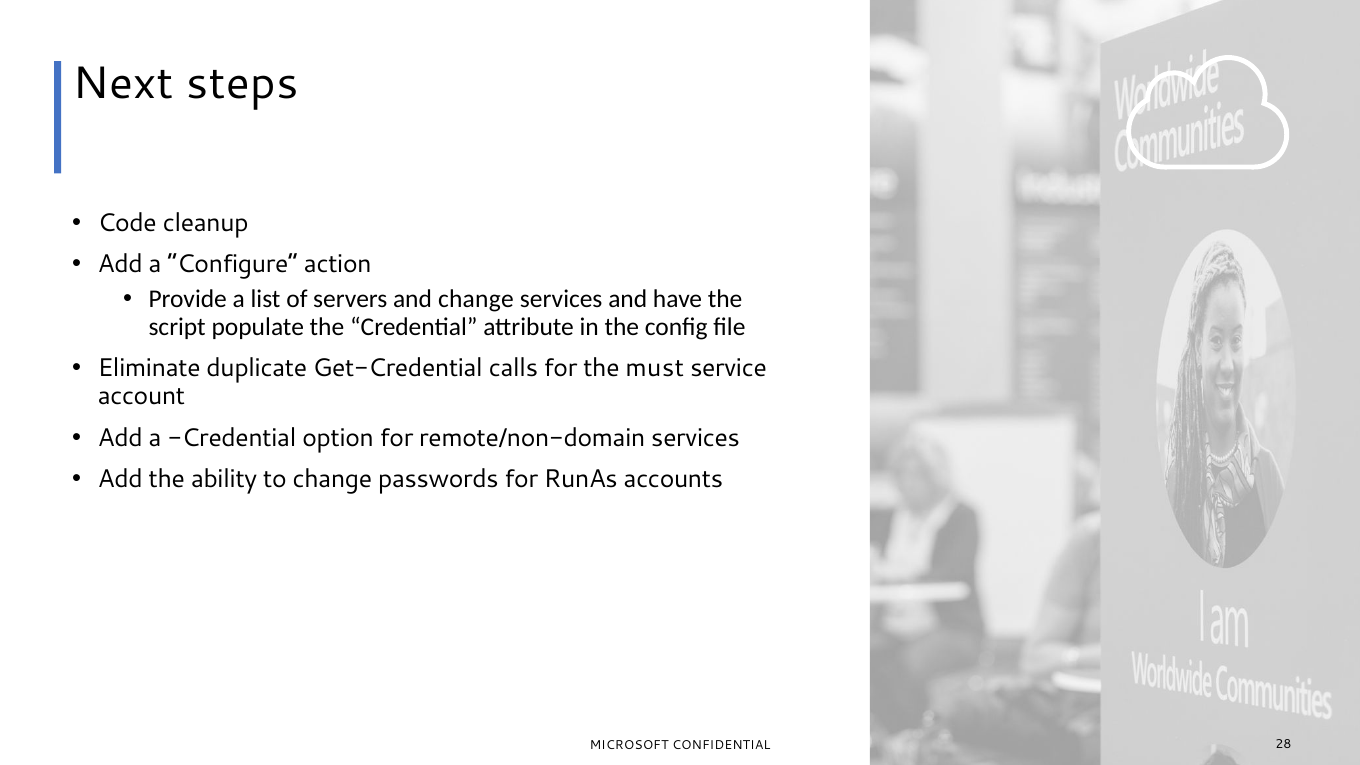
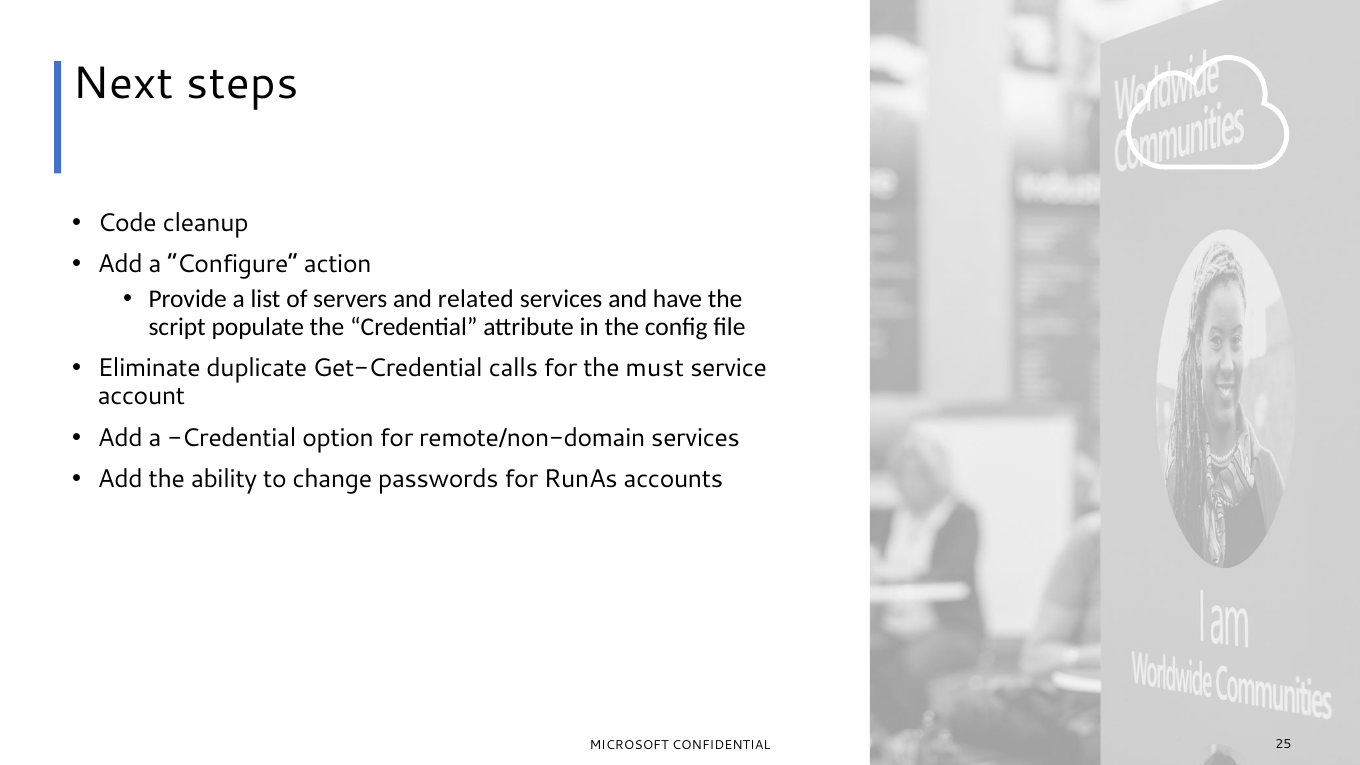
and change: change -> related (476, 299)
28: 28 -> 25 (1283, 744)
